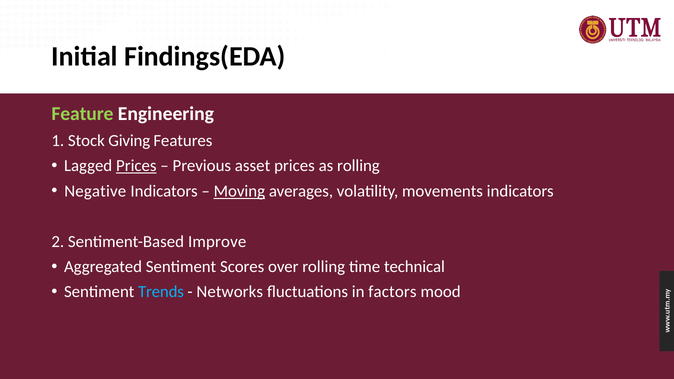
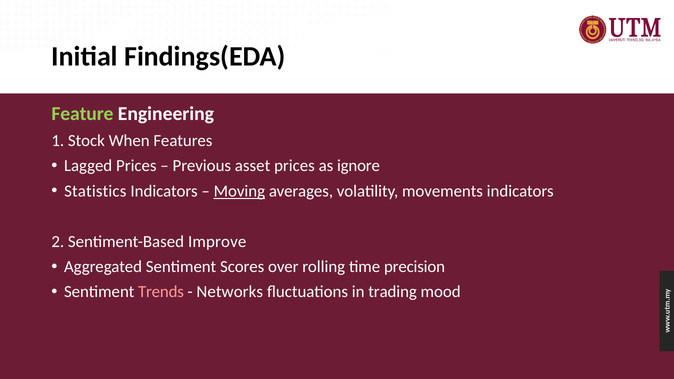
Giving: Giving -> When (129, 141)
Prices underline: present -> none (136, 166)
as rolling: rolling -> ignore (358, 166)
Negative: Negative -> Statistics (95, 191)
technical: technical -> precision (415, 267)
Trends colour: light blue -> pink (161, 292)
factors: factors -> trading (393, 292)
